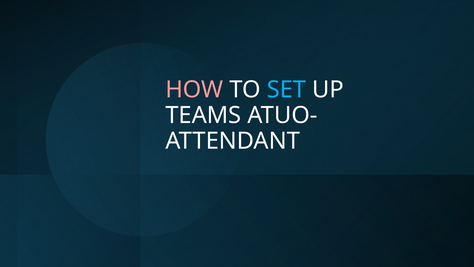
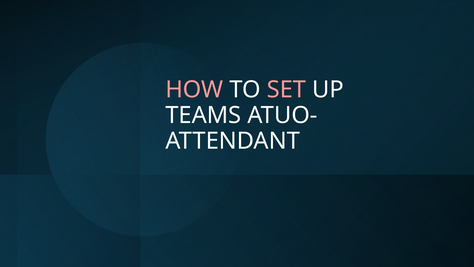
SET colour: light blue -> pink (286, 89)
